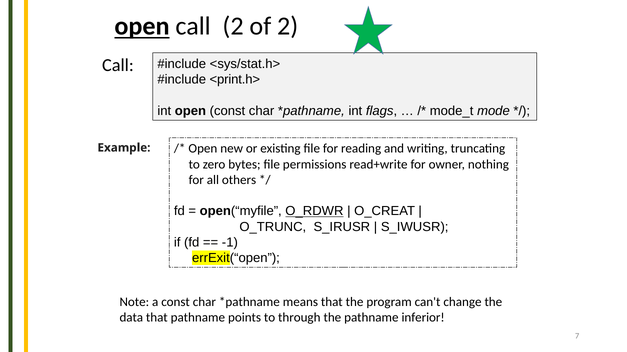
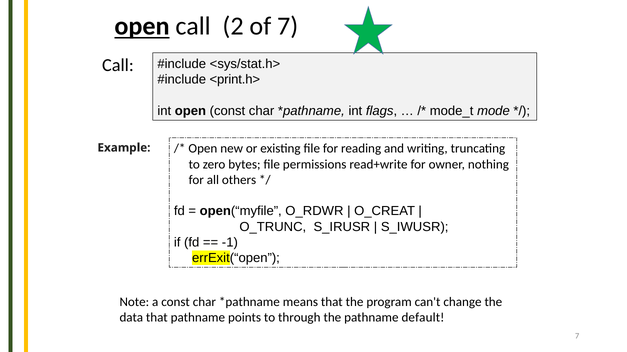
of 2: 2 -> 7 (288, 26)
O_RDWR underline: present -> none (314, 212)
inferior: inferior -> default (423, 318)
